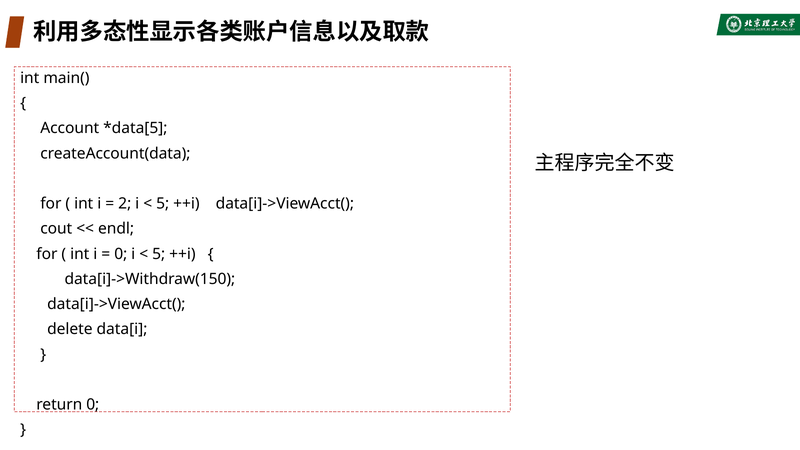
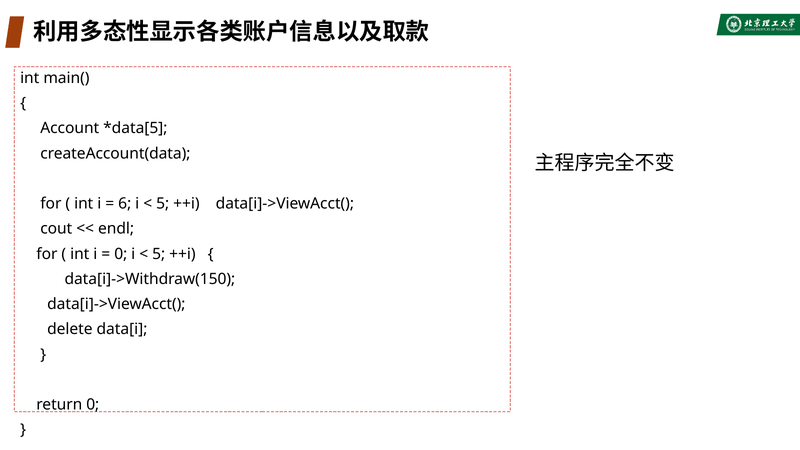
2: 2 -> 6 (125, 204)
